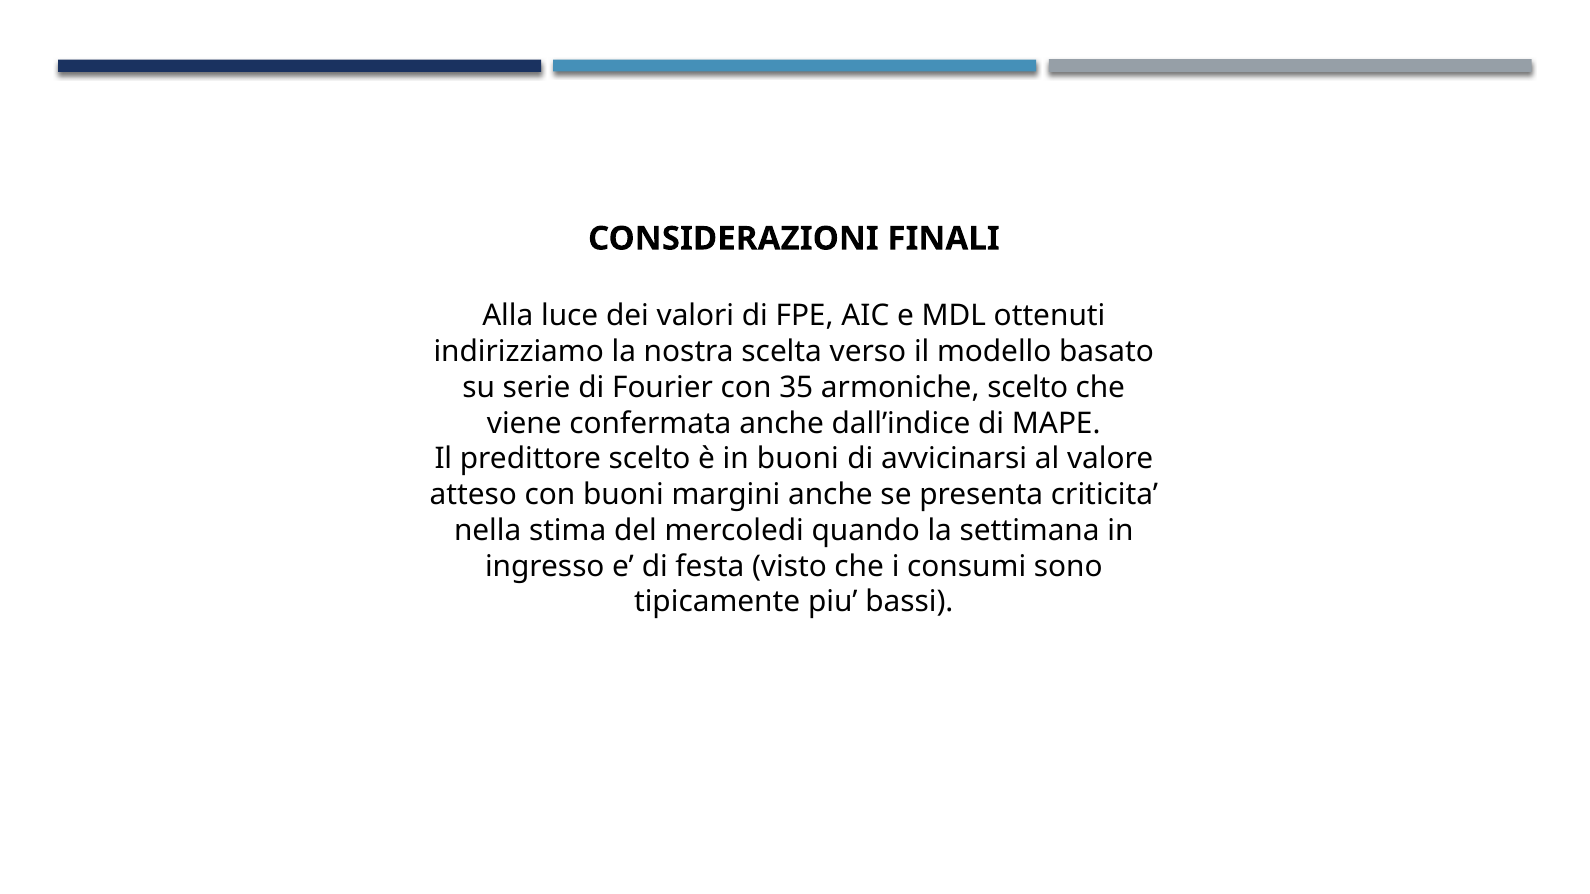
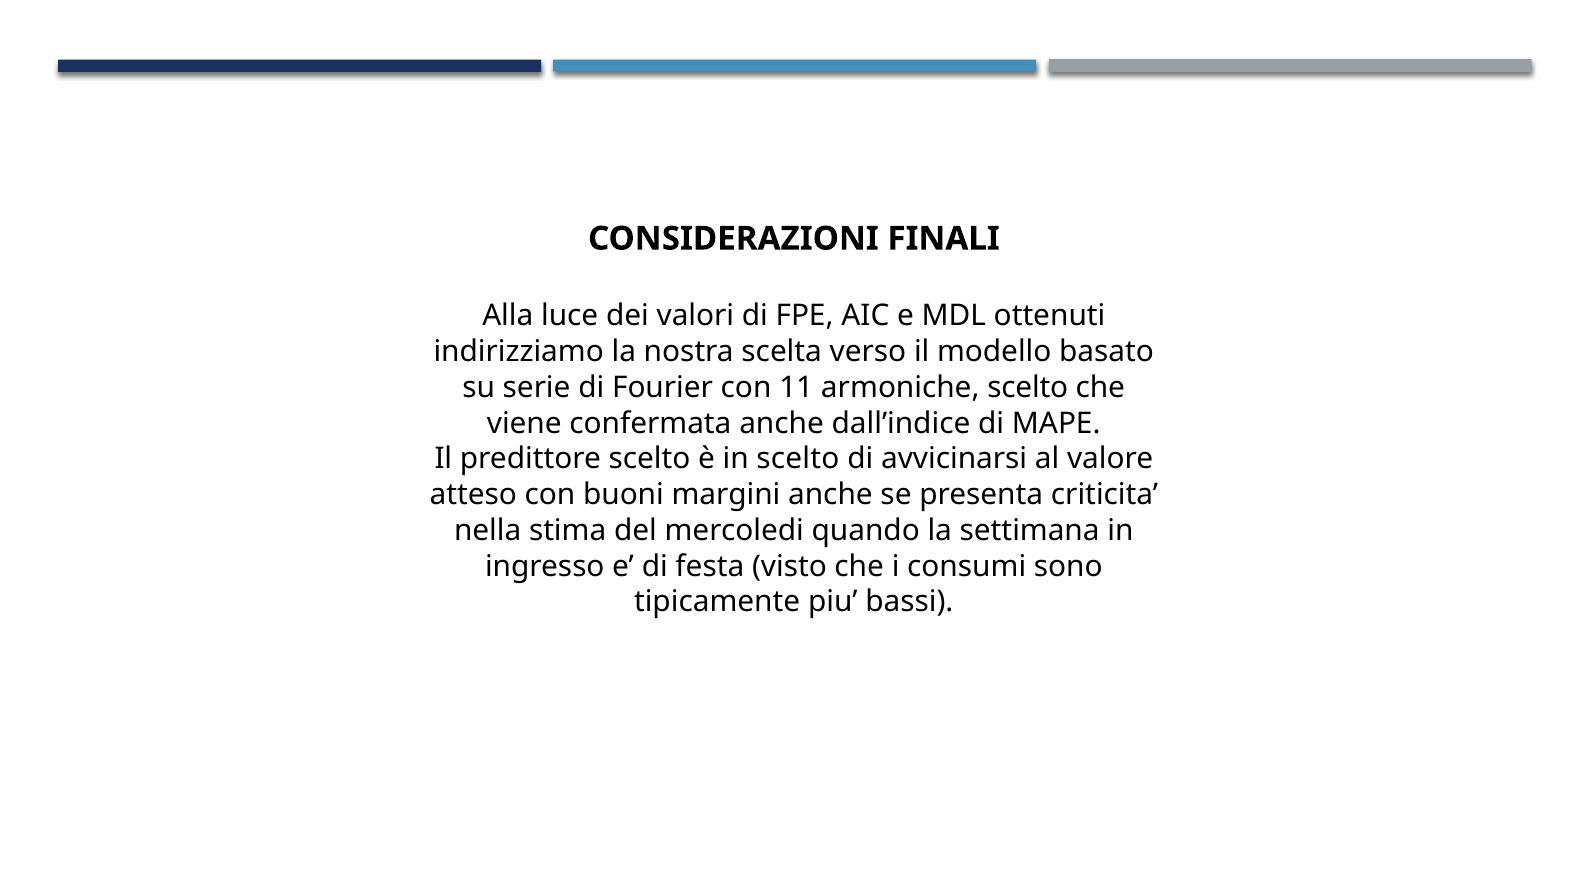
35: 35 -> 11 (796, 388)
in buoni: buoni -> scelto (798, 459)
